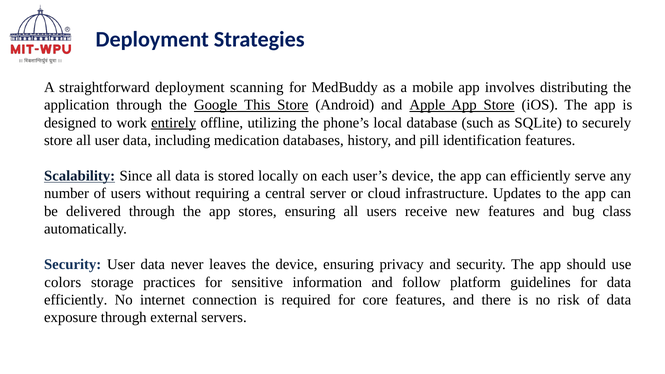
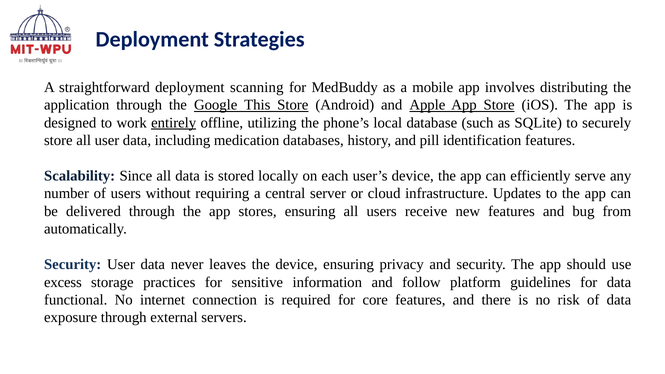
Scalability underline: present -> none (80, 176)
class: class -> from (617, 211)
colors: colors -> excess (63, 282)
efficiently: efficiently -> functional (76, 300)
